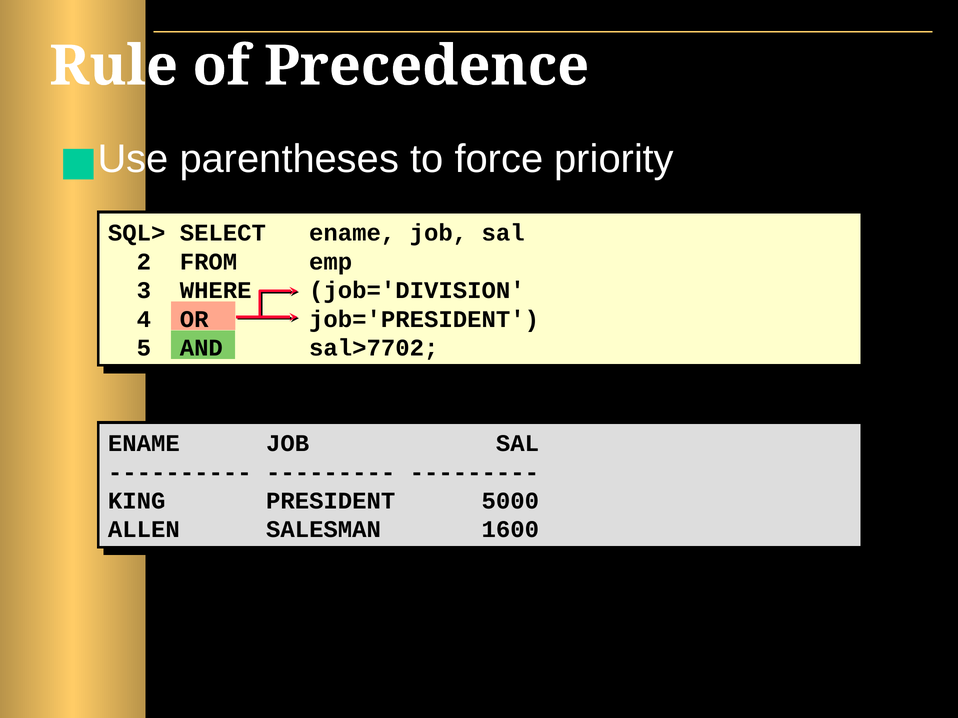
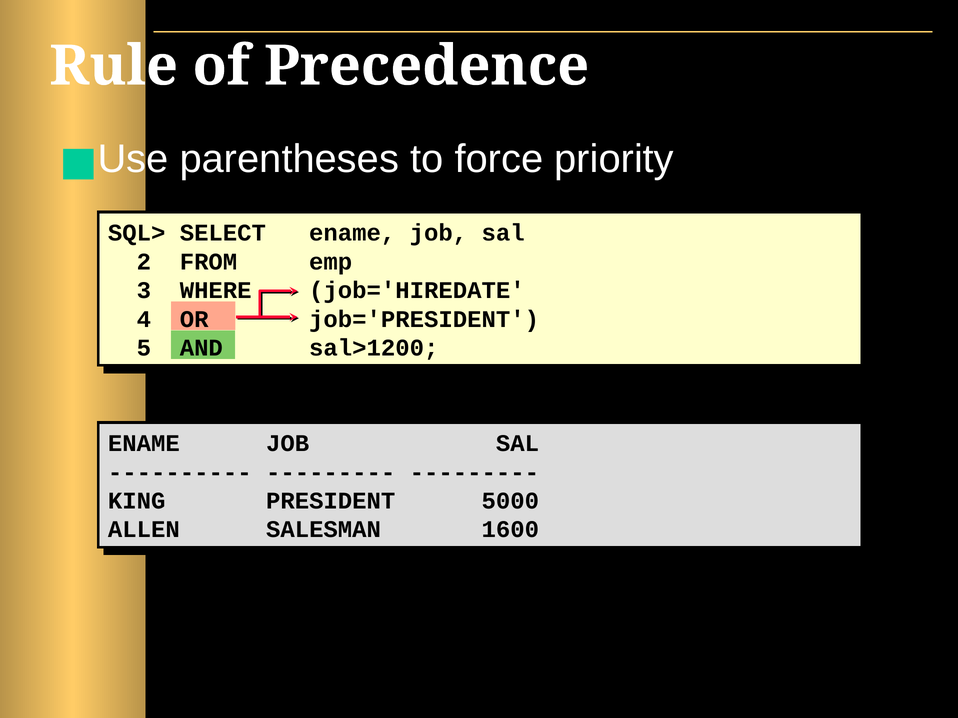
job='DIVISION: job='DIVISION -> job='HIREDATE (417, 291)
sal>7702: sal>7702 -> sal>1200 (374, 348)
